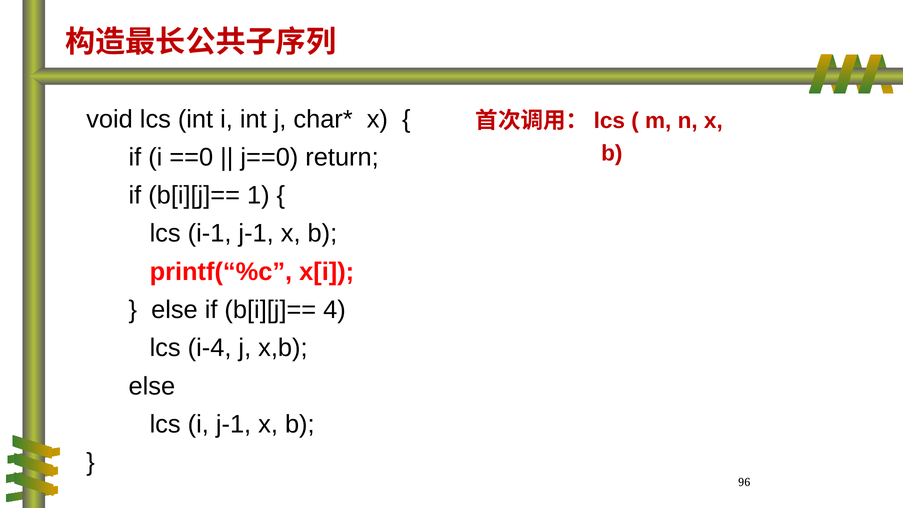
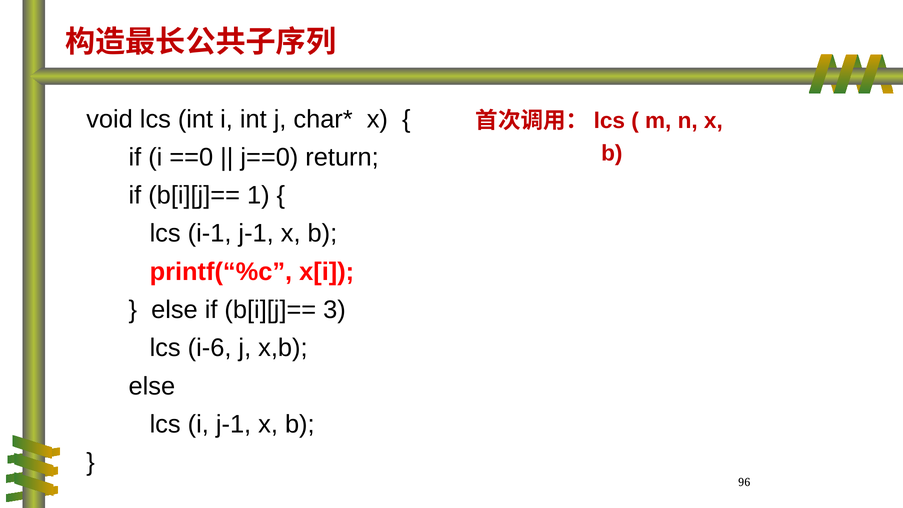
4: 4 -> 3 (334, 310)
i-4: i-4 -> i-6 (210, 348)
